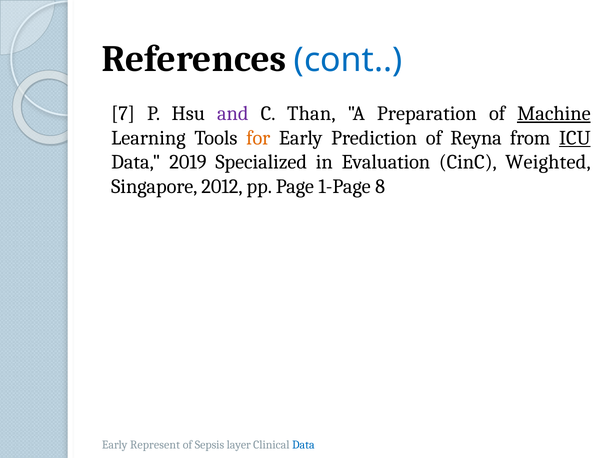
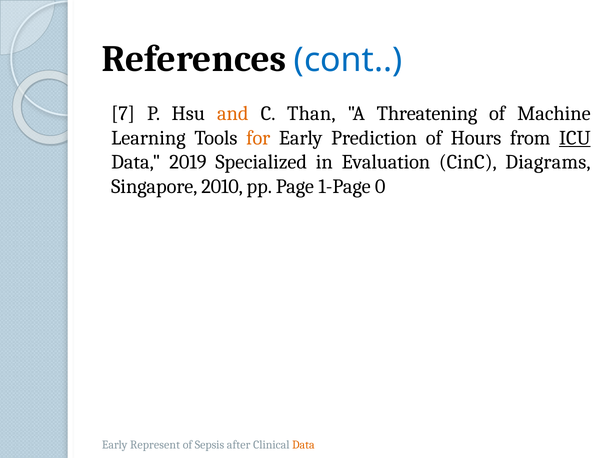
and colour: purple -> orange (233, 113)
Preparation: Preparation -> Threatening (427, 113)
Machine underline: present -> none (554, 113)
Reyna: Reyna -> Hours (476, 138)
Weighted: Weighted -> Diagrams (548, 162)
2012: 2012 -> 2010 (222, 187)
8: 8 -> 0 (380, 187)
layer: layer -> after (239, 445)
Data colour: blue -> orange (303, 445)
